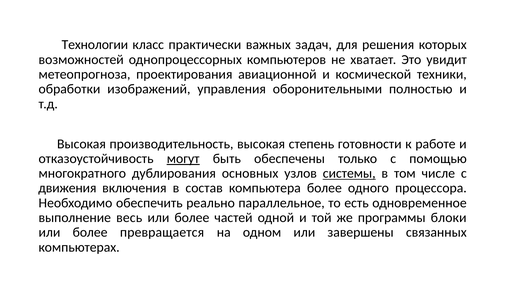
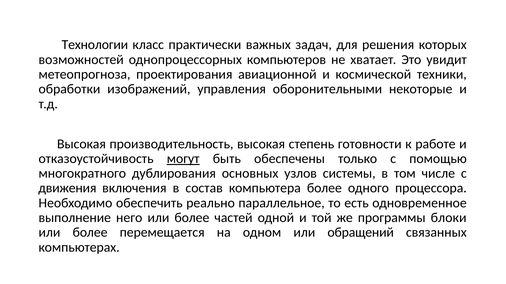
полностью: полностью -> некоторые (421, 89)
системы underline: present -> none (349, 174)
весь: весь -> него (129, 218)
превращается: превращается -> перемещается (162, 233)
завершены: завершены -> обращений (361, 233)
